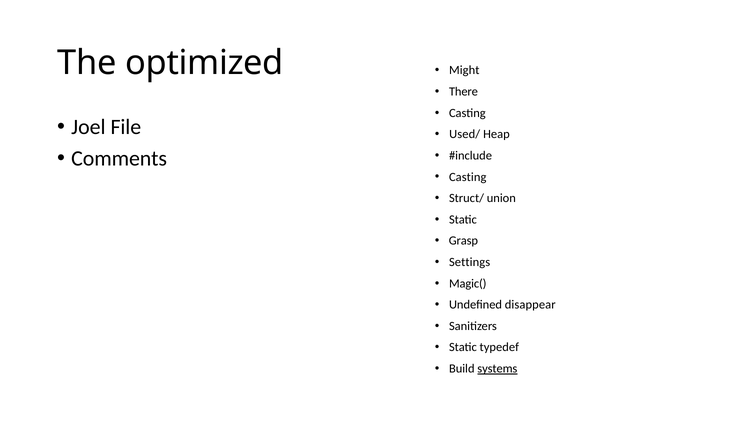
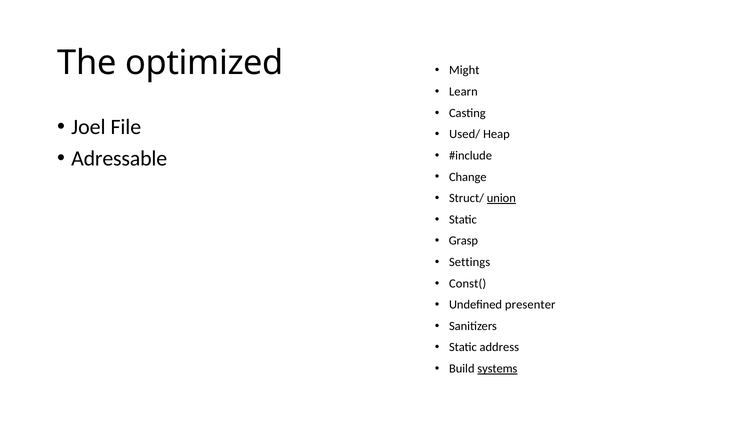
There: There -> Learn (463, 92)
Comments: Comments -> Adressable (119, 158)
Casting: Casting -> Change (468, 177)
union underline: none -> present (501, 198)
Magic(: Magic( -> Const( (468, 283)
disappear: disappear -> presenter (530, 305)
typedef: typedef -> address (499, 347)
